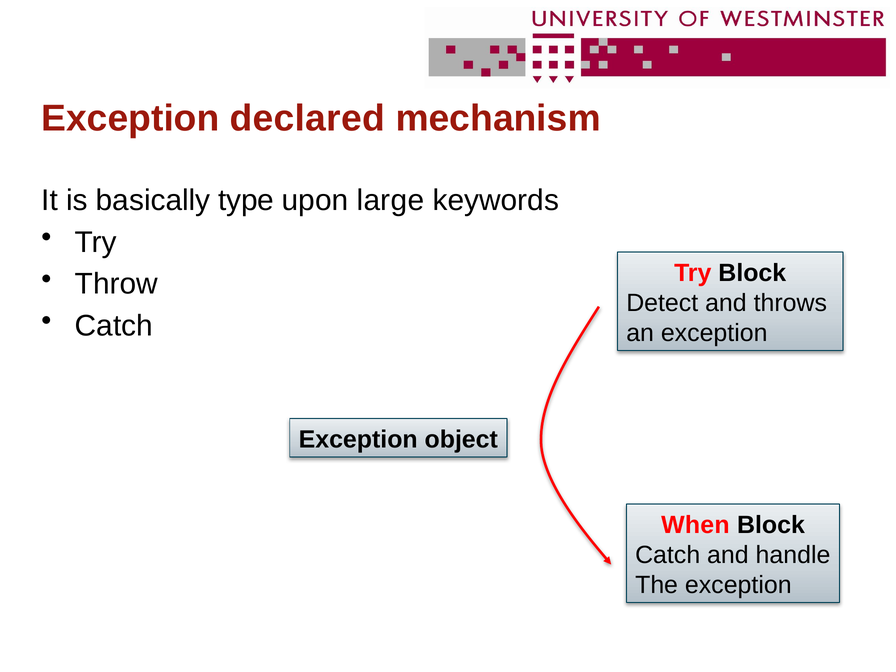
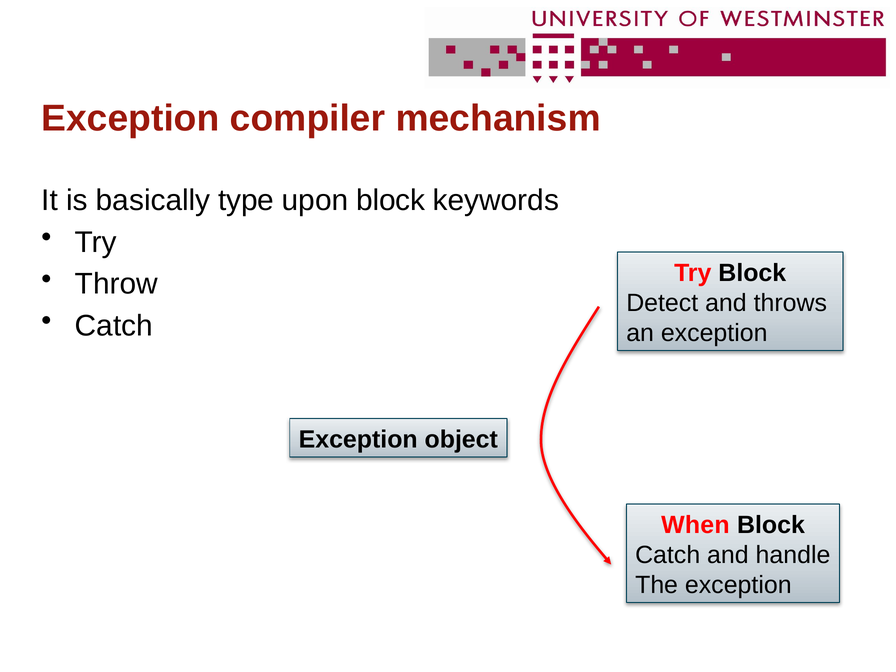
declared: declared -> compiler (308, 118)
upon large: large -> block (391, 200)
